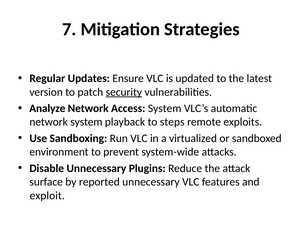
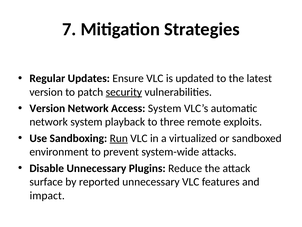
Analyze: Analyze -> Version (47, 108)
steps: steps -> three (172, 122)
Run underline: none -> present (119, 138)
exploit: exploit -> impact (47, 195)
